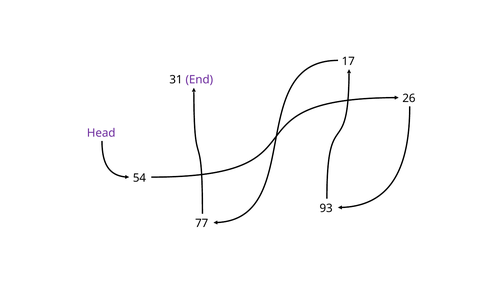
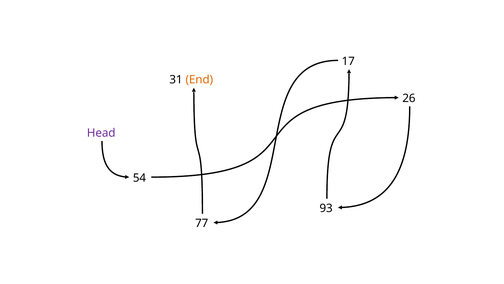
End colour: purple -> orange (199, 80)
